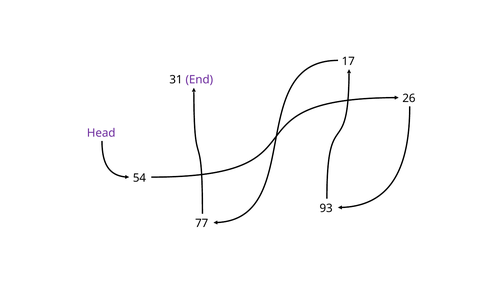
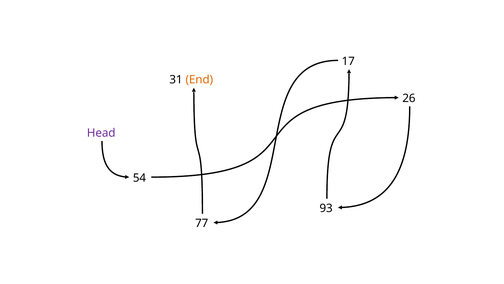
End colour: purple -> orange (199, 80)
